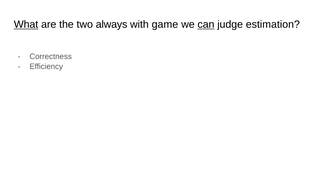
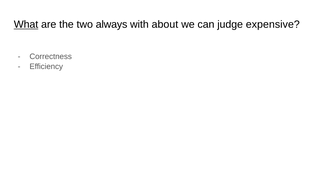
game: game -> about (165, 24)
can underline: present -> none (206, 24)
estimation: estimation -> expensive (273, 24)
